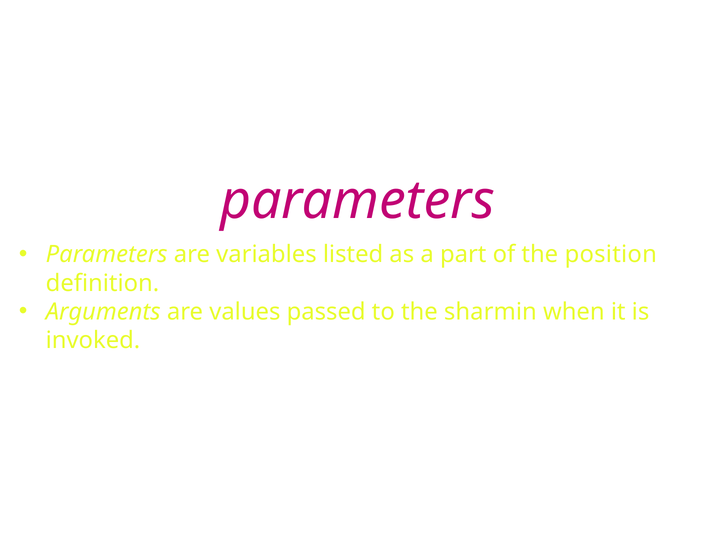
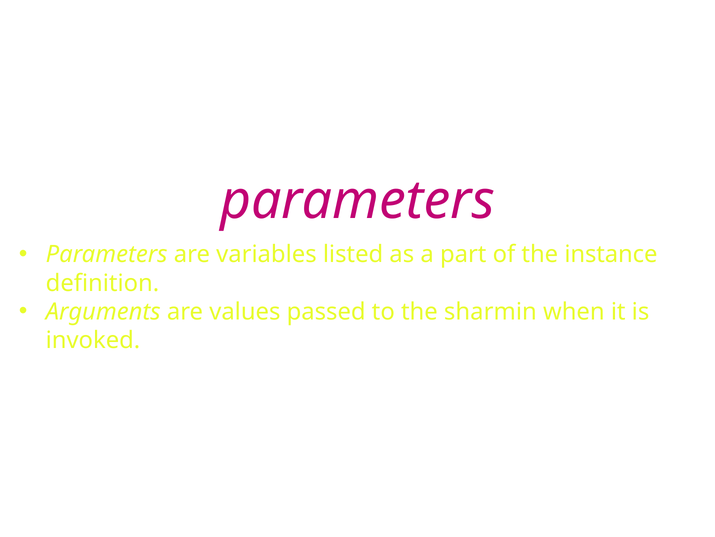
position: position -> instance (611, 254)
